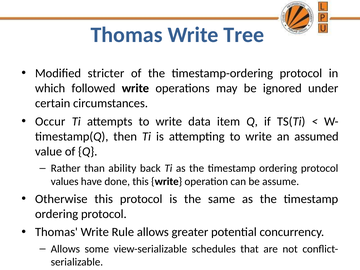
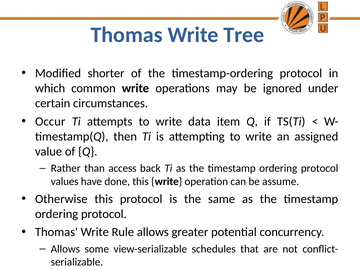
stricter: stricter -> shorter (106, 73)
followed: followed -> common (93, 88)
assumed: assumed -> assigned (316, 137)
ability: ability -> access (122, 168)
